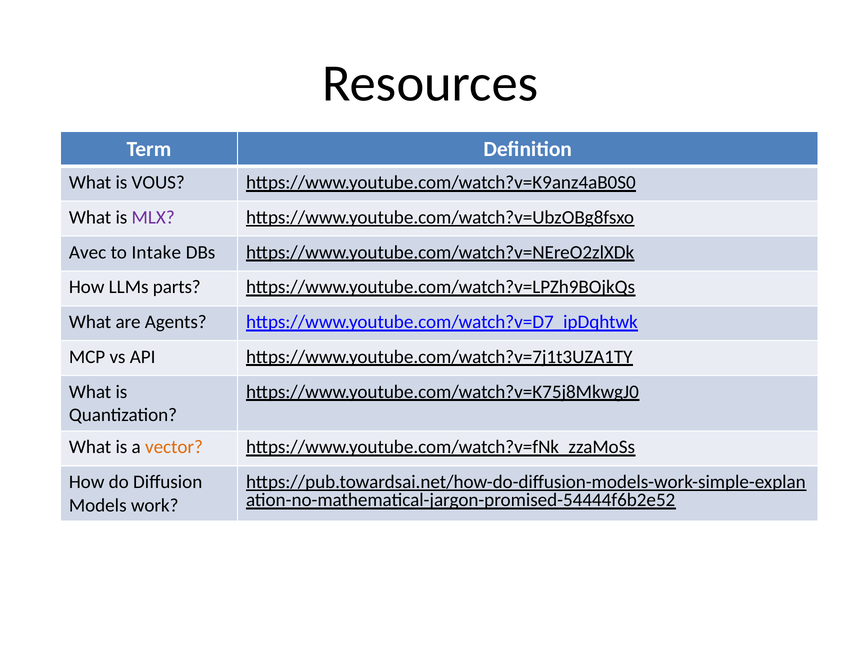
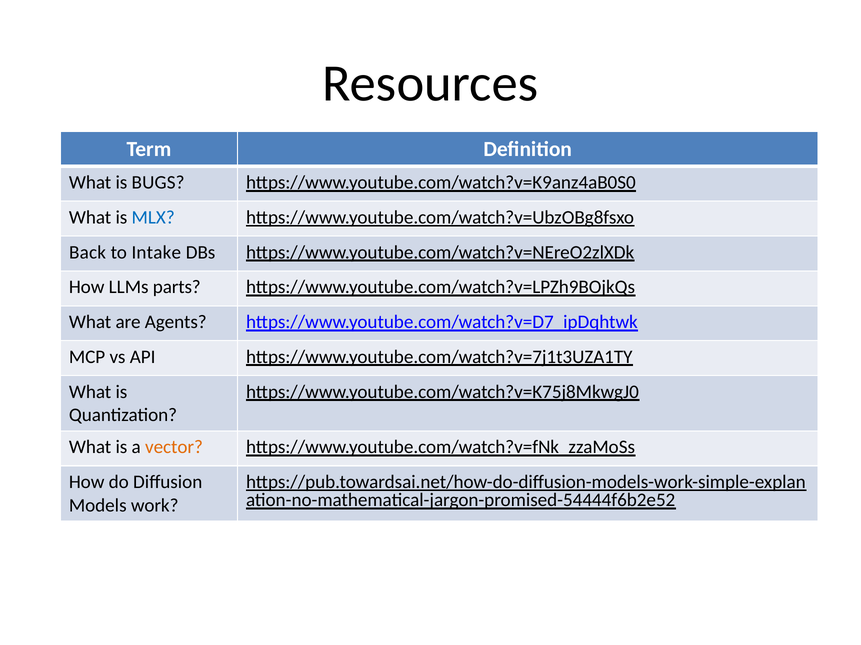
VOUS: VOUS -> BUGS (158, 183)
MLX colour: purple -> blue (153, 218)
Avec: Avec -> Back (88, 253)
